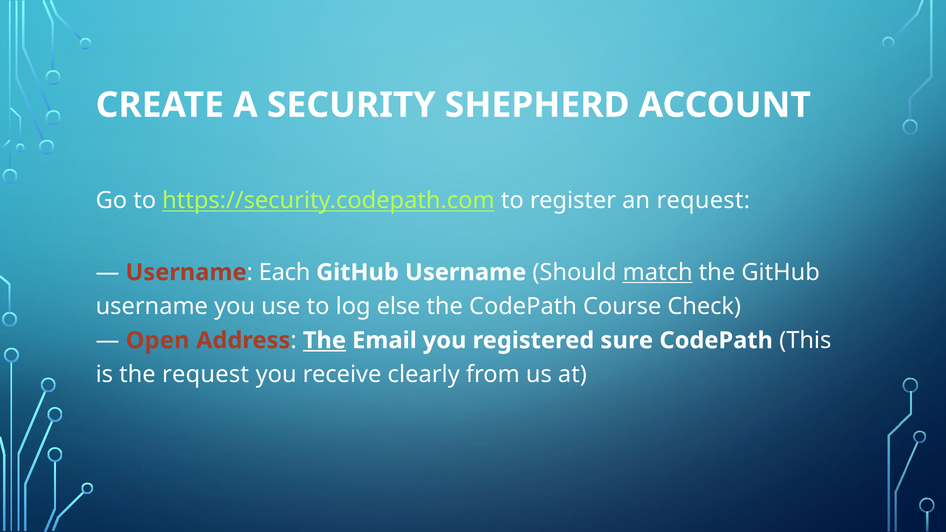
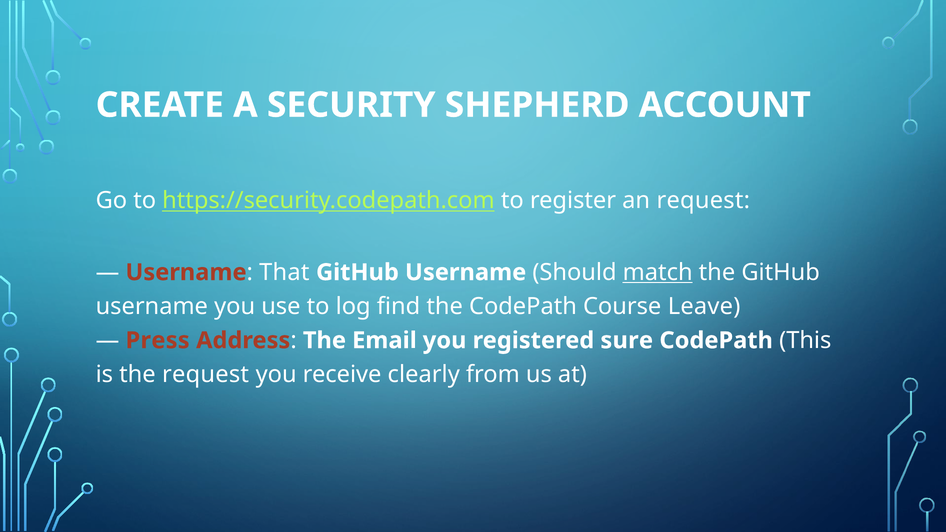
Each: Each -> That (284, 272)
else: else -> find (399, 306)
Check: Check -> Leave (704, 306)
Open: Open -> Press (158, 341)
The underline: present -> none (324, 341)
